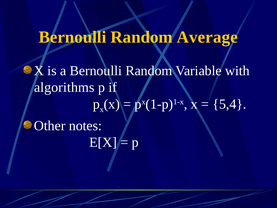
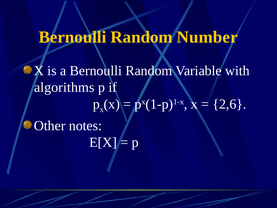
Average: Average -> Number (207, 37)
5,4: 5,4 -> 2,6 (229, 104)
